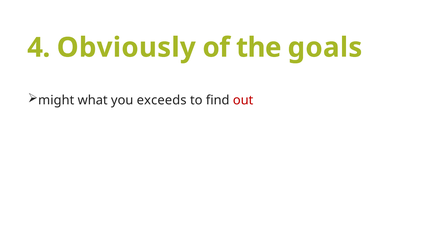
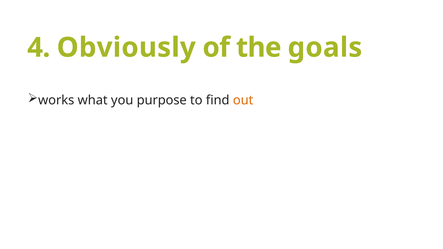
might: might -> works (56, 100)
exceeds: exceeds -> purpose (162, 100)
out colour: red -> orange (243, 100)
